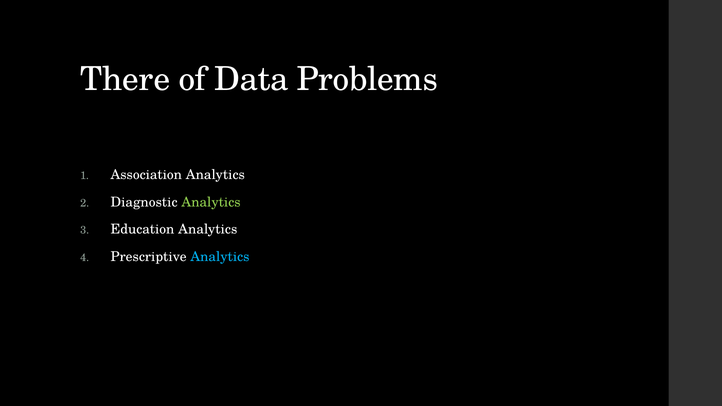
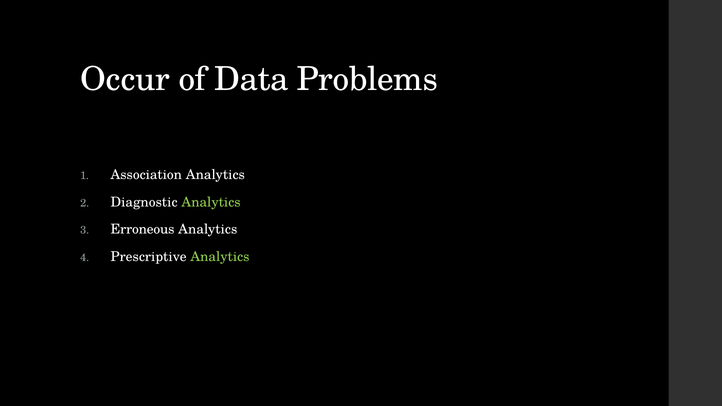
There: There -> Occur (125, 79)
Education: Education -> Erroneous (143, 230)
Analytics colour: light blue -> light green (220, 257)
